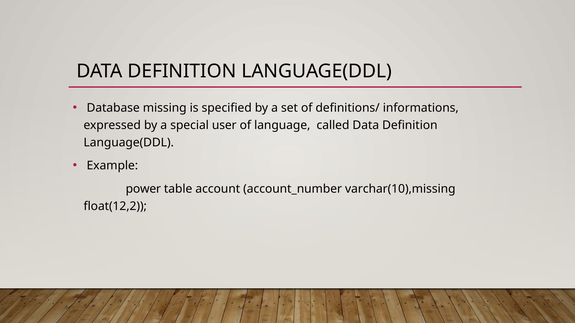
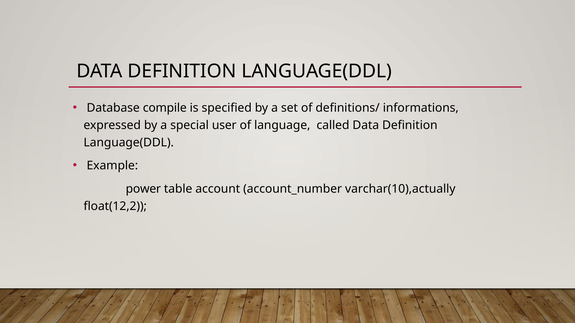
missing: missing -> compile (165, 108)
varchar(10),missing: varchar(10),missing -> varchar(10),actually (400, 189)
